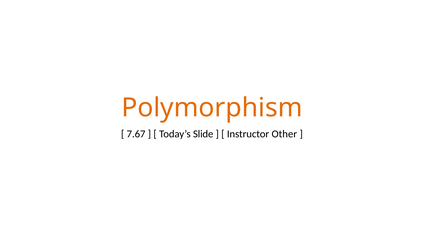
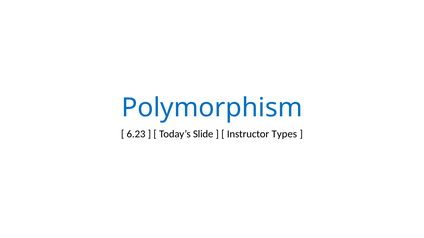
Polymorphism colour: orange -> blue (212, 108)
7.67: 7.67 -> 6.23 (136, 134)
Other: Other -> Types (284, 134)
